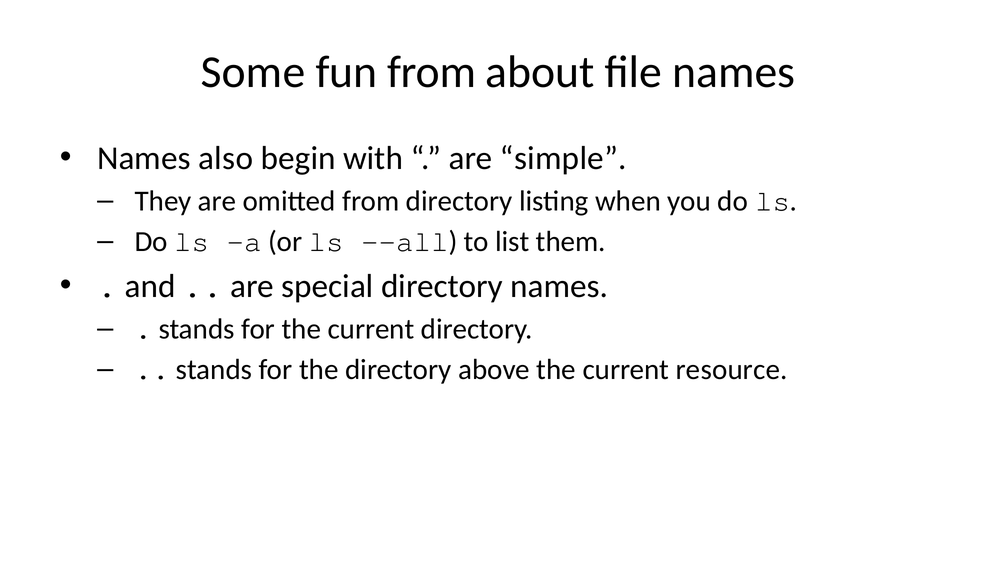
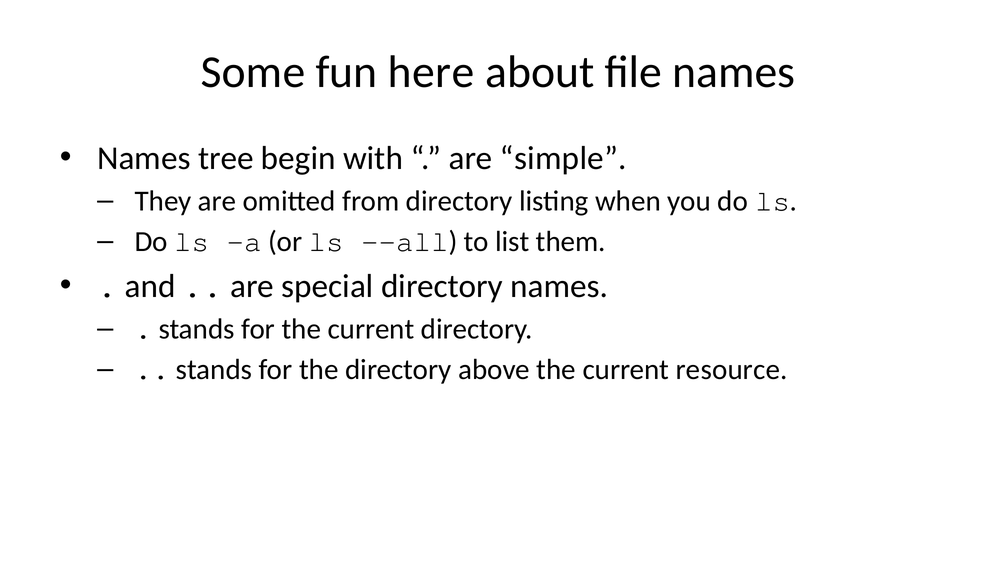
fun from: from -> here (431, 72)
also: also -> tree (226, 158)
